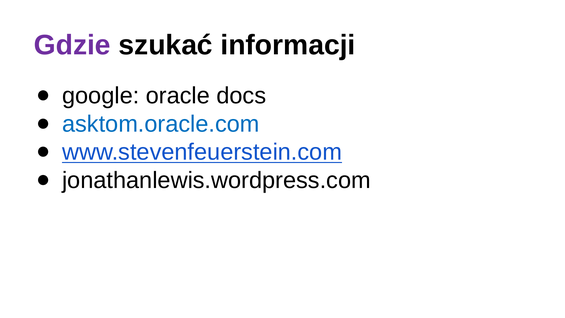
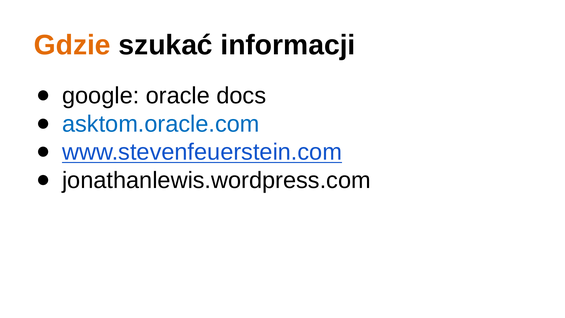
Gdzie colour: purple -> orange (72, 45)
